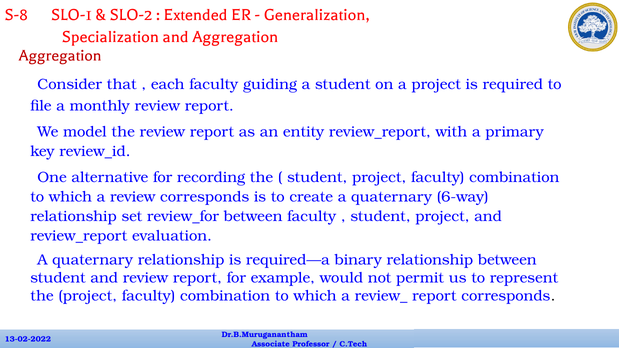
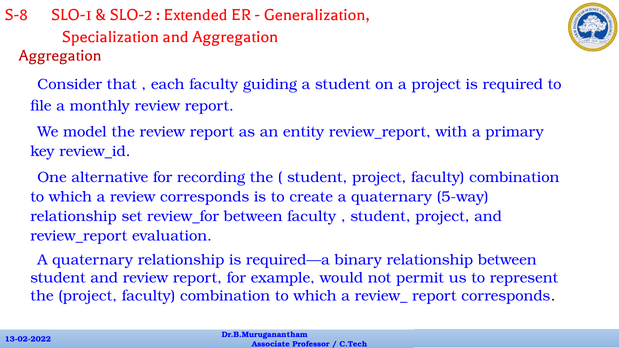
6-way: 6-way -> 5-way (463, 197)
